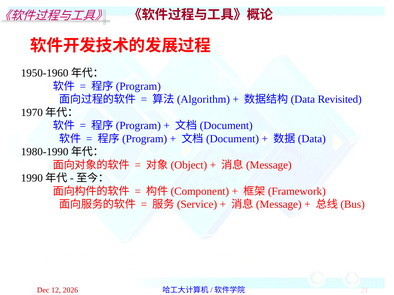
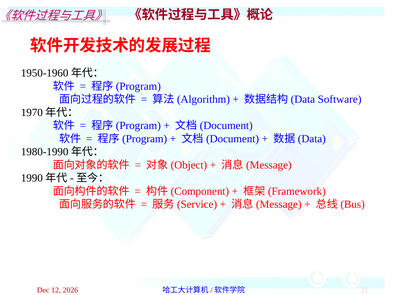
Revisited: Revisited -> Software (340, 100)
